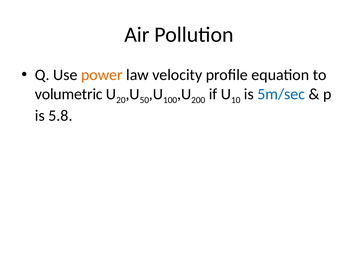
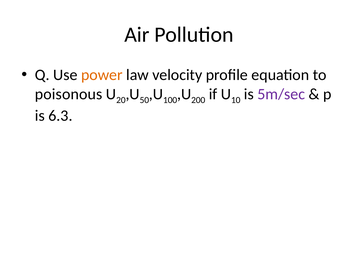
volumetric: volumetric -> poisonous (69, 94)
5m/sec colour: blue -> purple (281, 94)
5.8: 5.8 -> 6.3 (60, 116)
